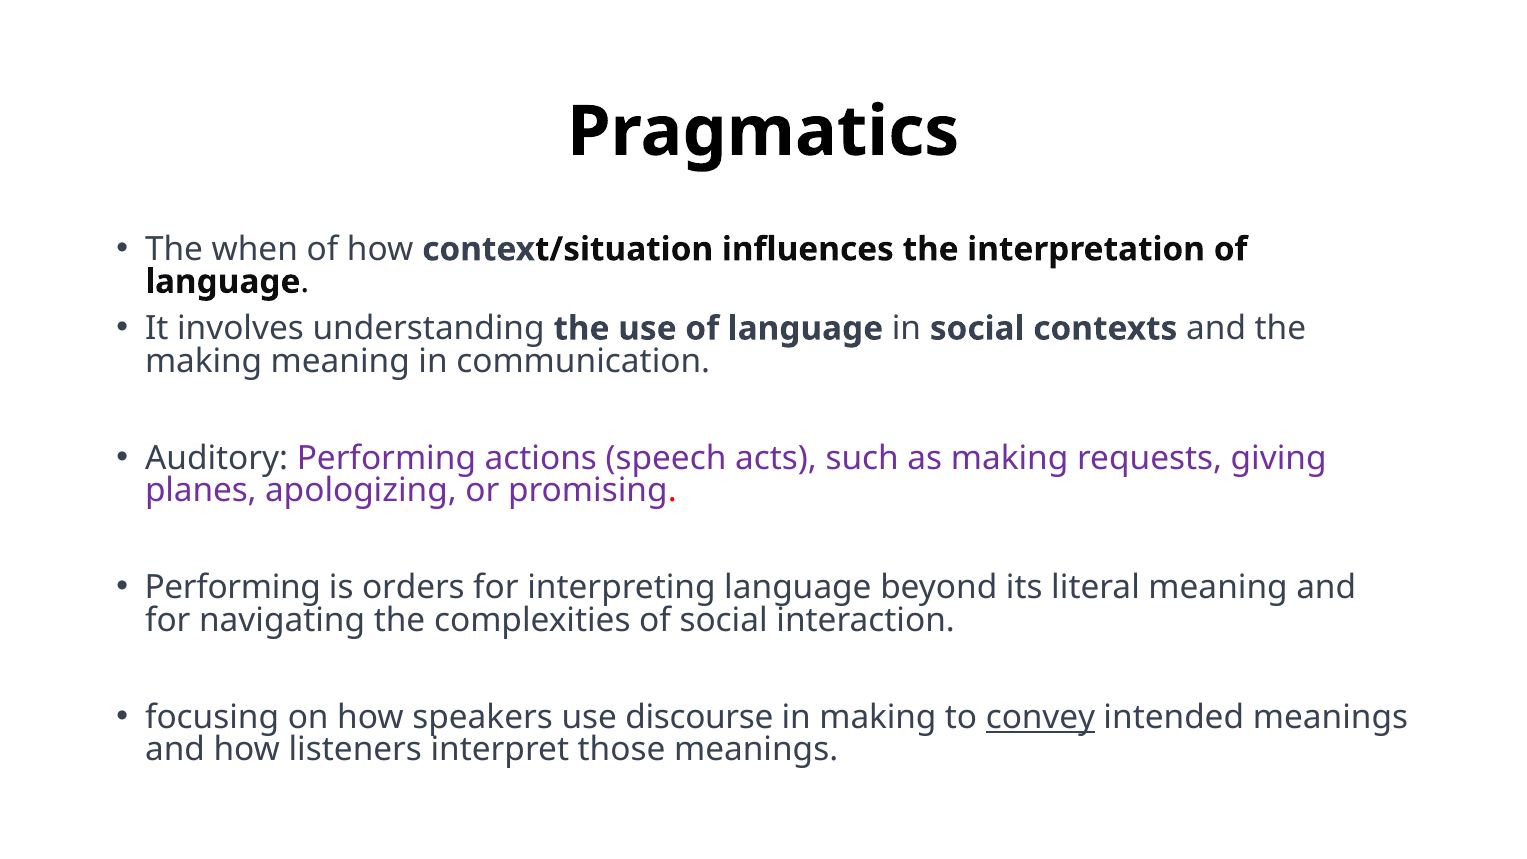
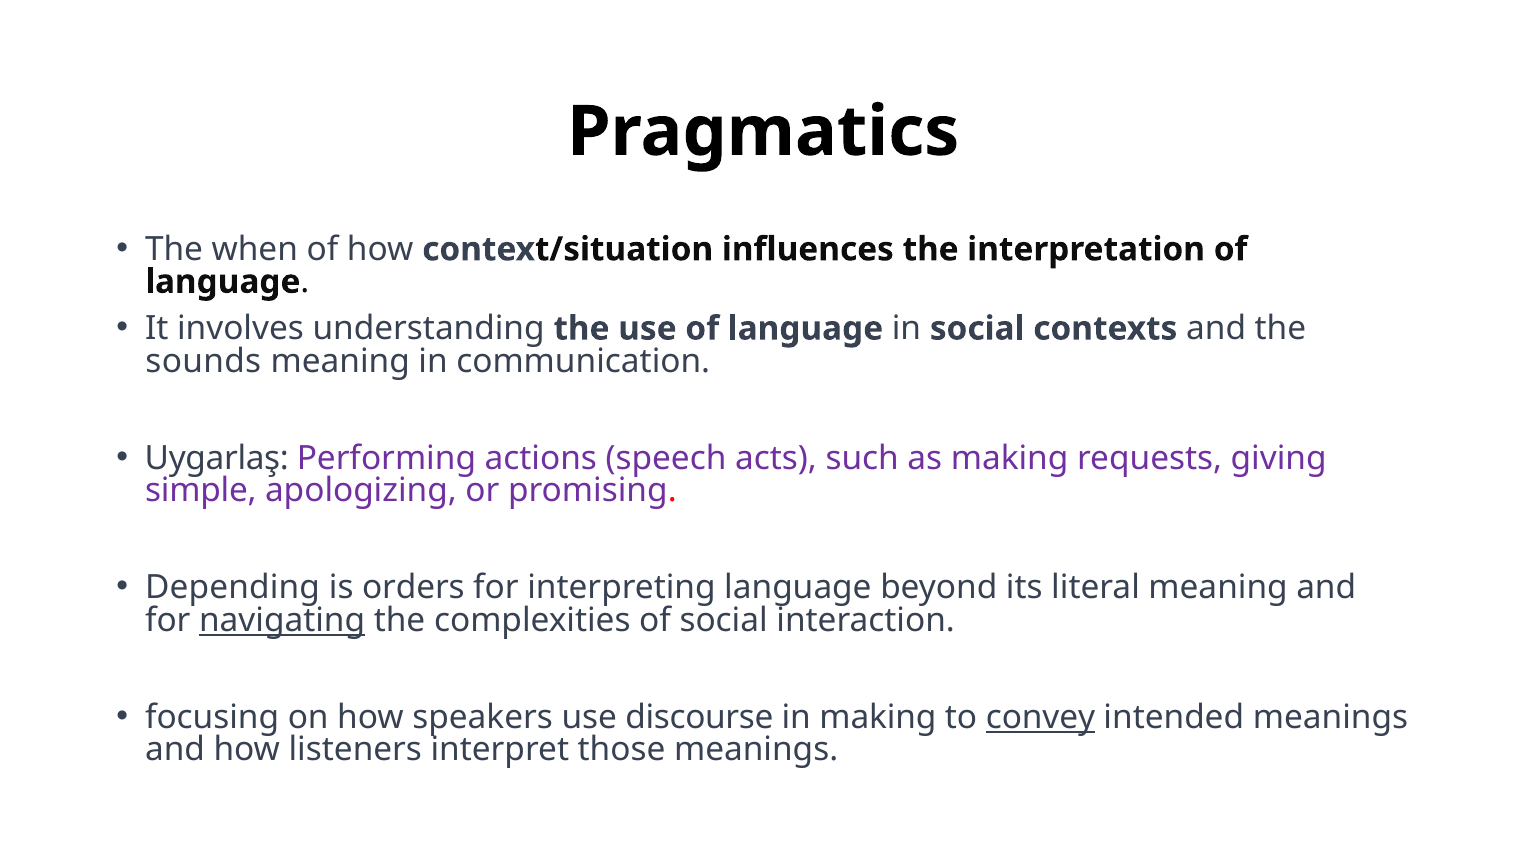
making: making -> sounds (203, 361)
Auditory: Auditory -> Uygarlaş (217, 458)
planes: planes -> simple (201, 491)
Performing: Performing -> Depending (233, 588)
navigating underline: none -> present (282, 620)
